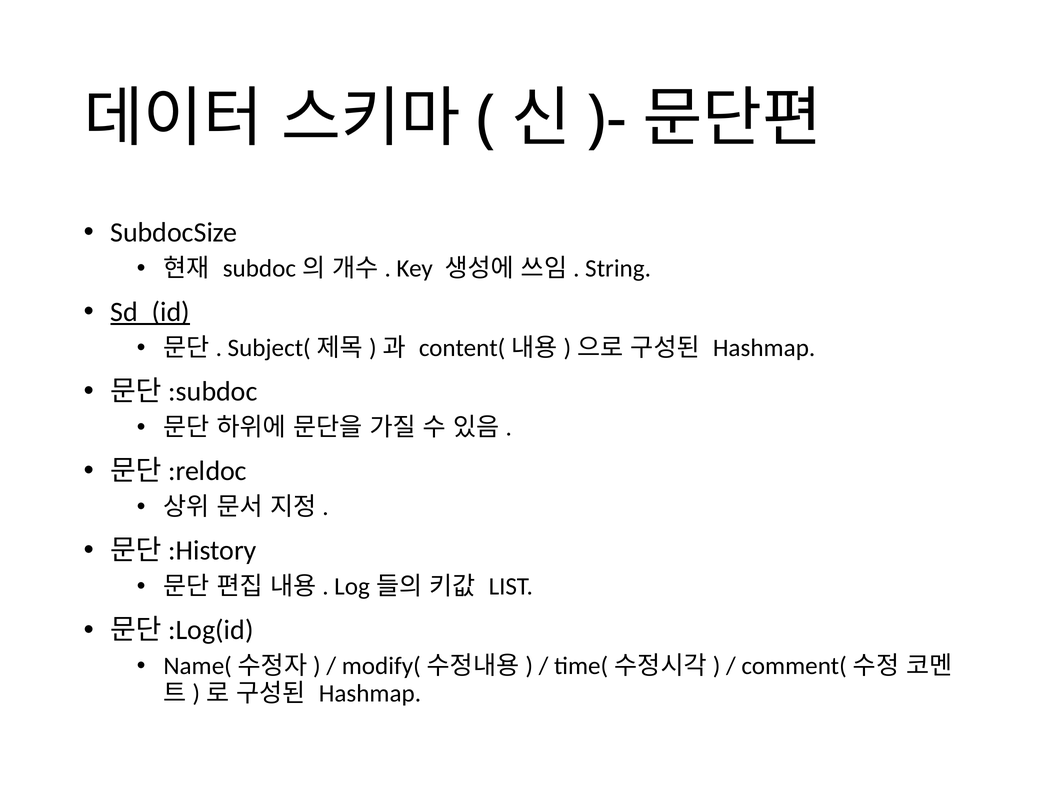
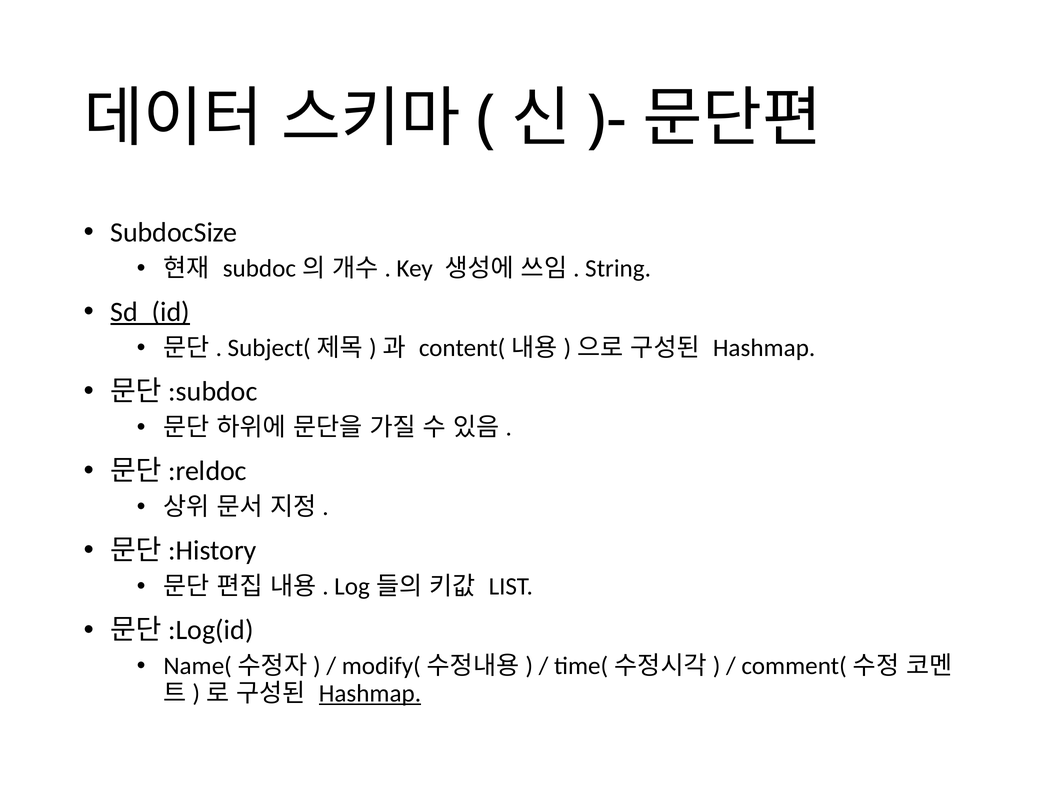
Hashmap underline: none -> present (370, 694)
